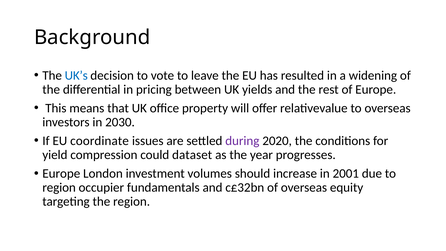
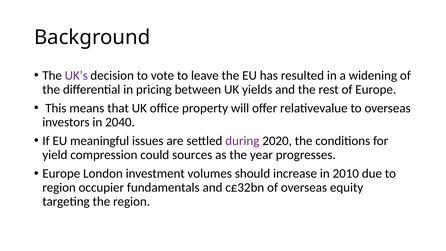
UK’s colour: blue -> purple (76, 75)
2030: 2030 -> 2040 (120, 122)
coordinate: coordinate -> meaningful (100, 141)
dataset: dataset -> sources (192, 155)
2001: 2001 -> 2010 (346, 173)
